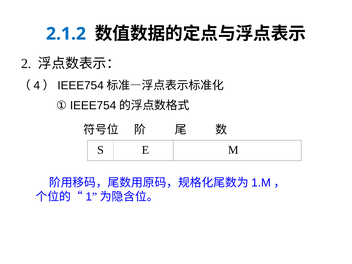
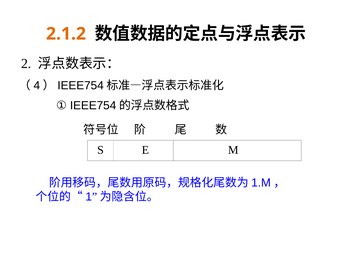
2.1.2 colour: blue -> orange (66, 34)
